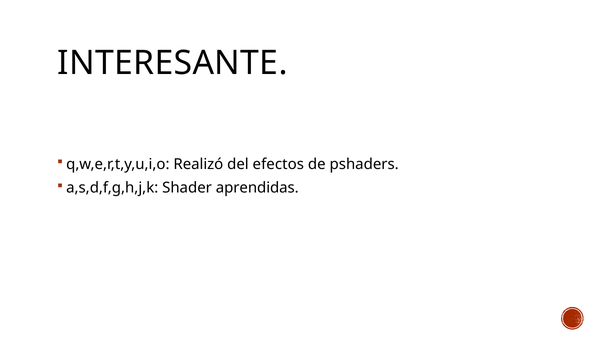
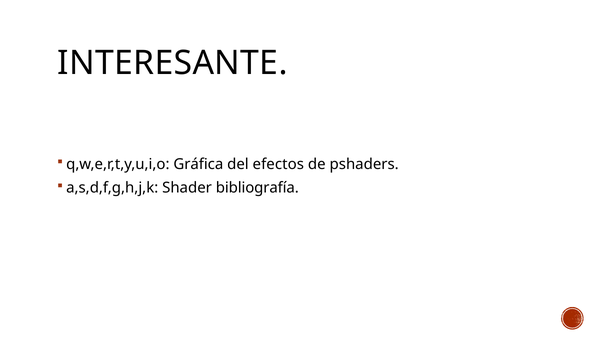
Realizó: Realizó -> Gráfica (198, 164)
aprendidas: aprendidas -> bibliografía (257, 188)
